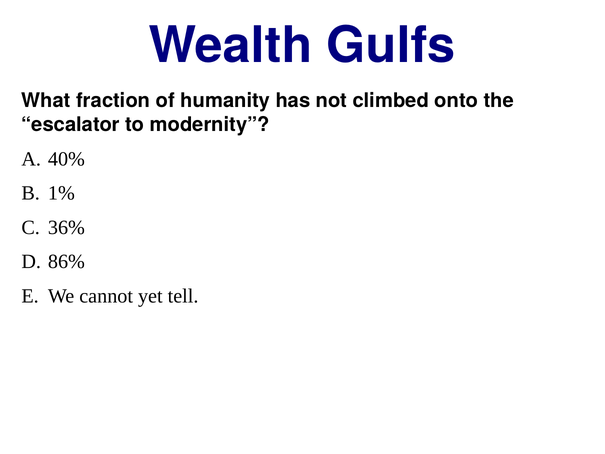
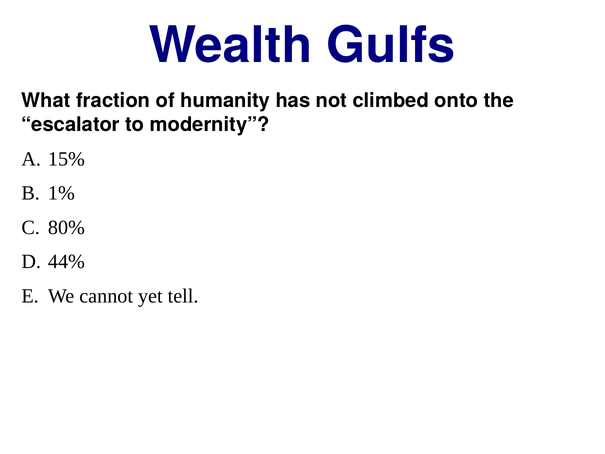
40%: 40% -> 15% (66, 159)
36%: 36% -> 80% (66, 227)
86%: 86% -> 44% (66, 262)
